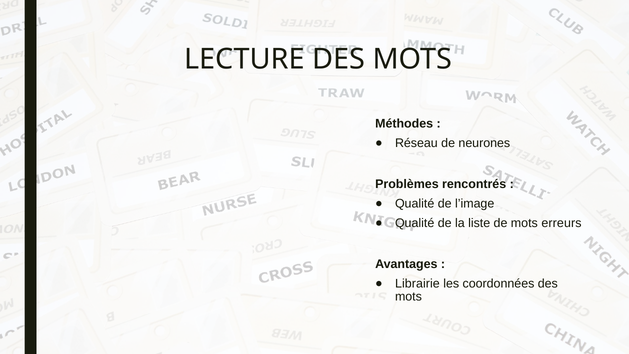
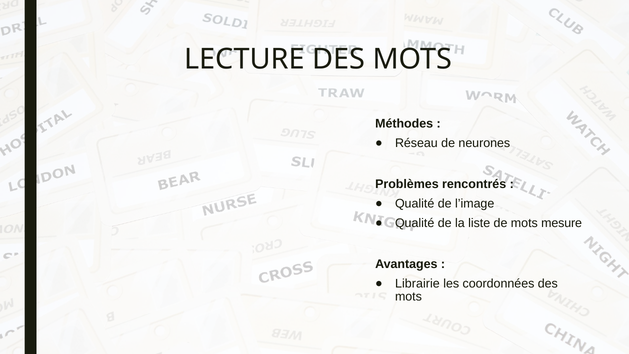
erreurs: erreurs -> mesure (562, 223)
